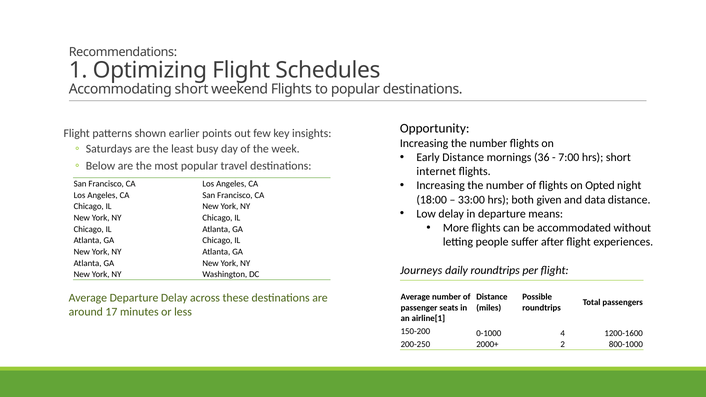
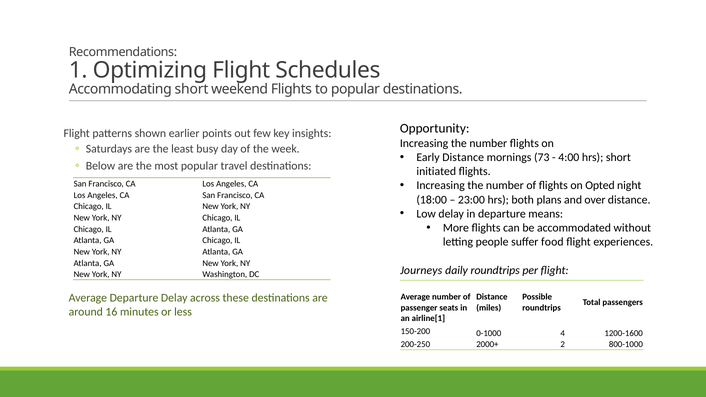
36: 36 -> 73 (542, 157)
7:00: 7:00 -> 4:00 (569, 157)
internet: internet -> initiated (436, 171)
33:00: 33:00 -> 23:00 (471, 200)
given: given -> plans (549, 200)
data: data -> over (595, 200)
after: after -> food (552, 242)
17: 17 -> 16 (111, 312)
